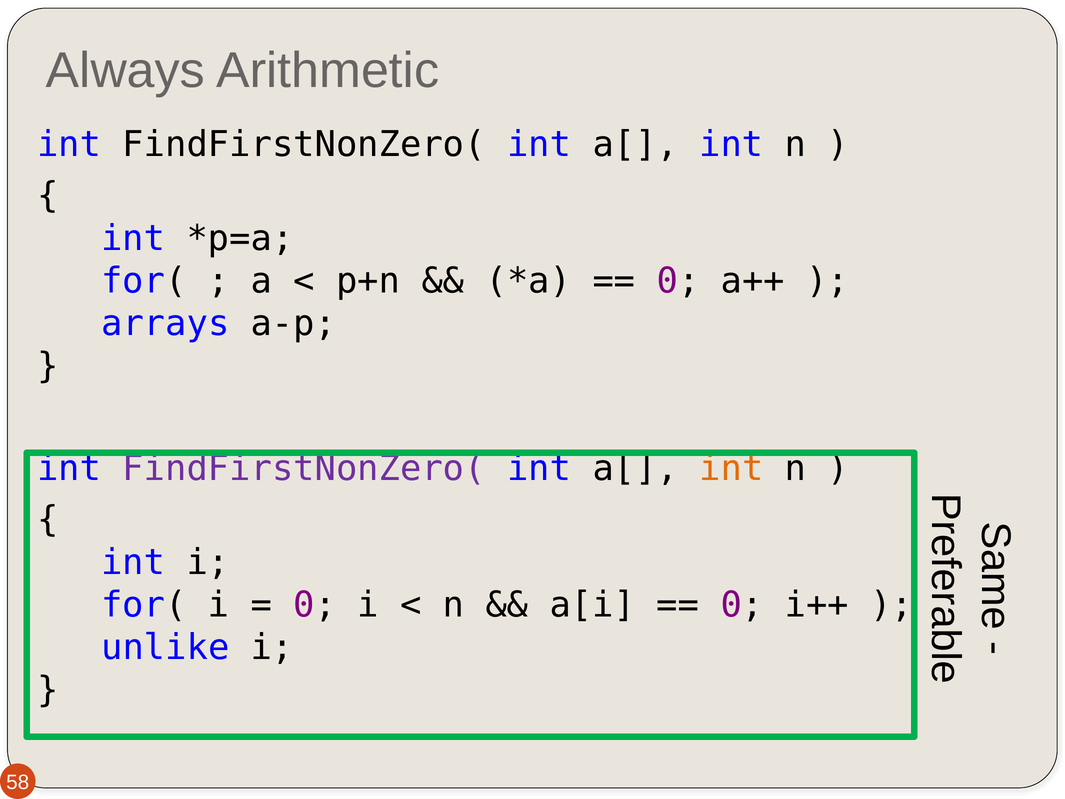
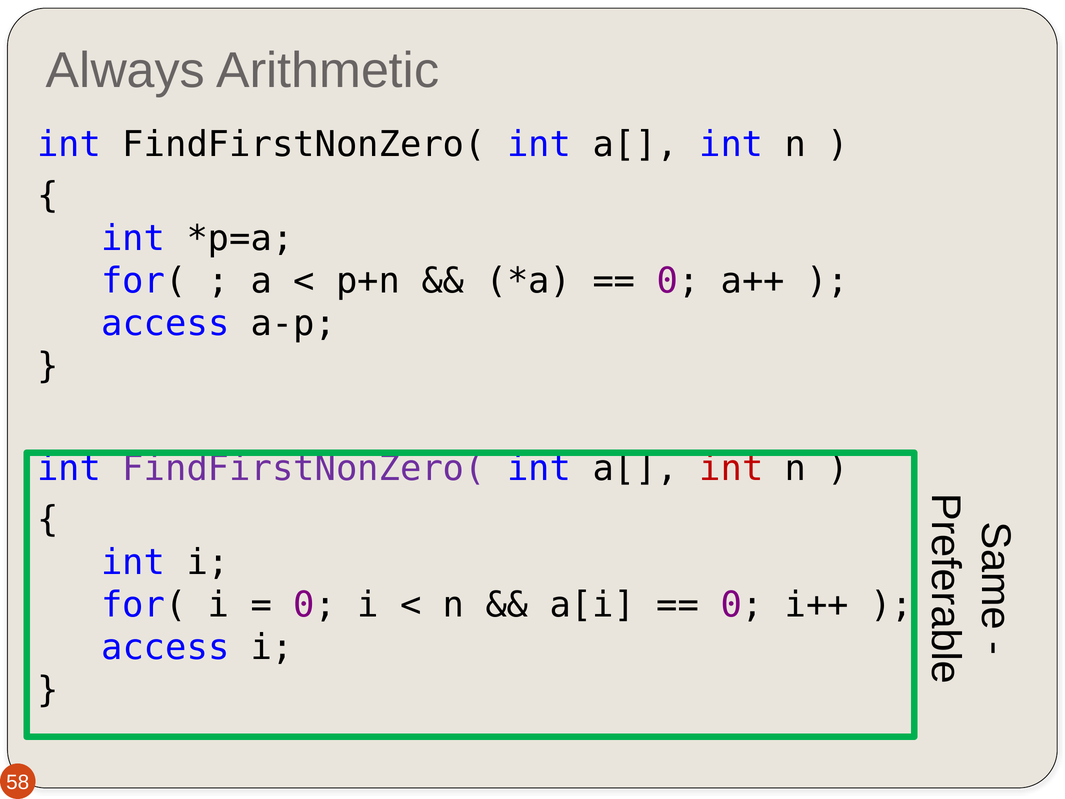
arrays: arrays -> access (165, 323)
int colour: orange -> red (731, 468)
unlike: unlike -> access (165, 647)
